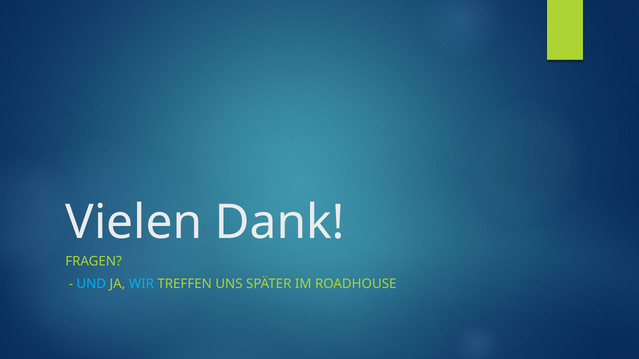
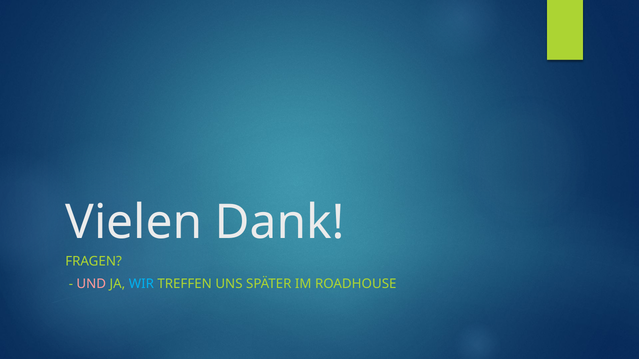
UND colour: light blue -> pink (91, 284)
